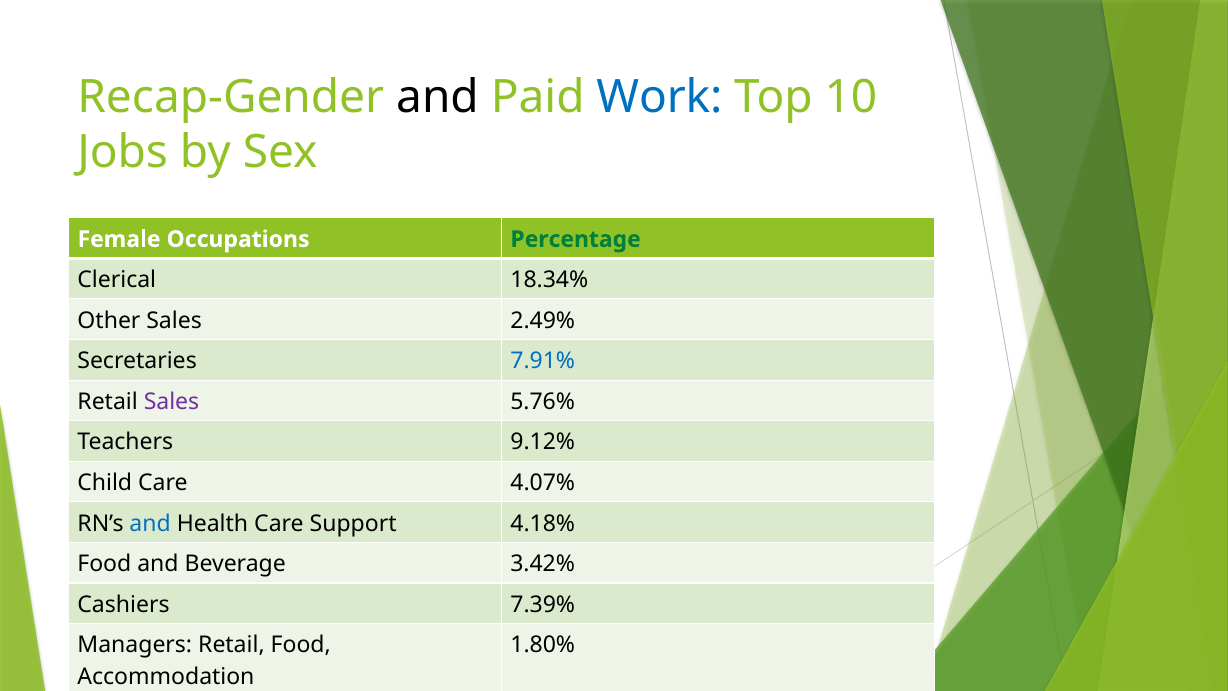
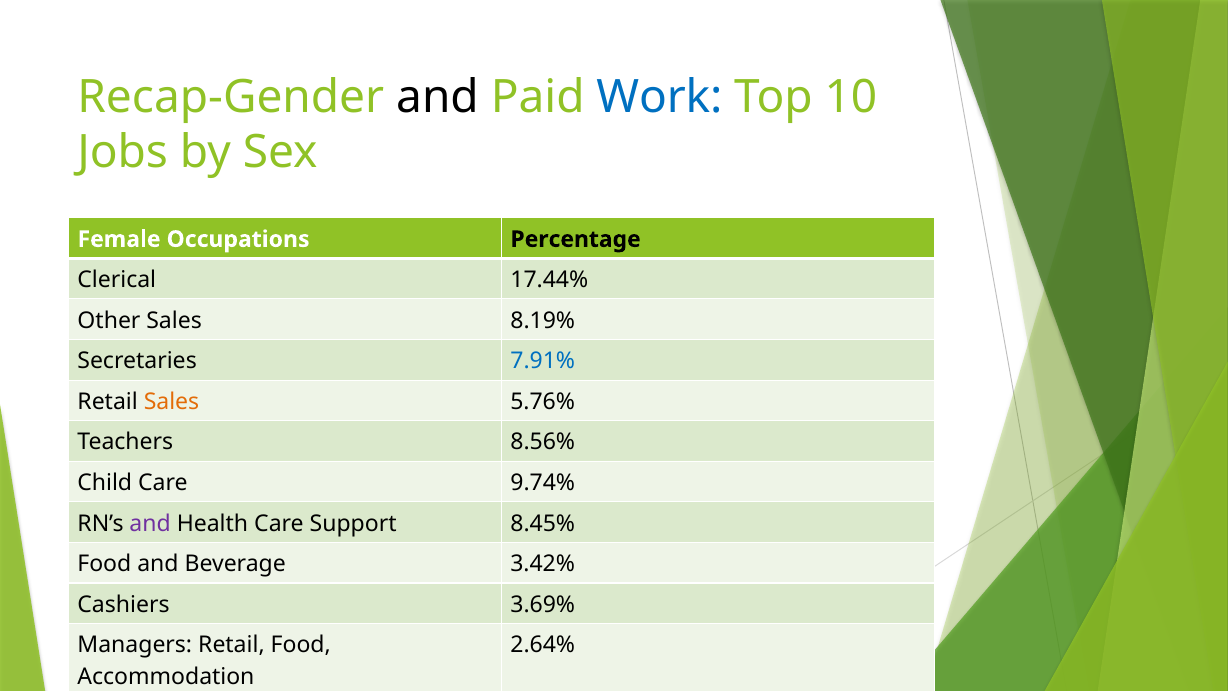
Percentage colour: green -> black (576, 239)
18.34%: 18.34% -> 17.44% (549, 280)
2.49%: 2.49% -> 8.19% (543, 320)
Sales colour: purple -> orange (172, 401)
9.12%: 9.12% -> 8.56% (543, 442)
4.07%: 4.07% -> 9.74% (543, 483)
and colour: blue -> purple (150, 523)
4.18%: 4.18% -> 8.45% (543, 523)
7.39%: 7.39% -> 3.69% (543, 604)
1.80%: 1.80% -> 2.64% (543, 645)
